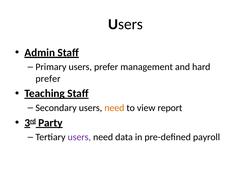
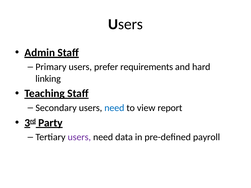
management: management -> requirements (147, 67)
prefer: prefer -> linking (48, 79)
need colour: orange -> blue (114, 108)
